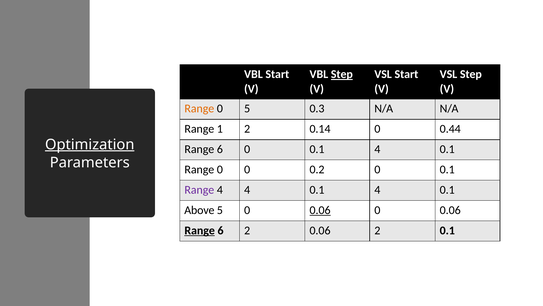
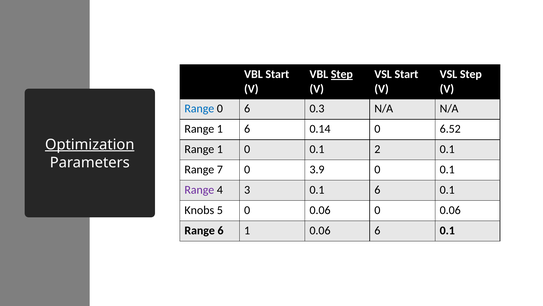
Range colour: orange -> blue (199, 109)
0 5: 5 -> 6 (247, 109)
1 2: 2 -> 6 (247, 129)
0.44: 0.44 -> 6.52 (450, 129)
6: 6 -> 1 (220, 149)
0 0.1 4: 4 -> 2 (377, 149)
0: 0 -> 7 (220, 169)
0.2: 0.2 -> 3.9 (317, 169)
4 4: 4 -> 3 (247, 190)
4: 4 -> 6 (377, 190)
Above: Above -> Knobs (199, 210)
0.06 underline: present -> none (320, 210)
Range underline: present -> none (200, 230)
6 2: 2 -> 1 (247, 230)
0.06 2: 2 -> 6 (377, 230)
